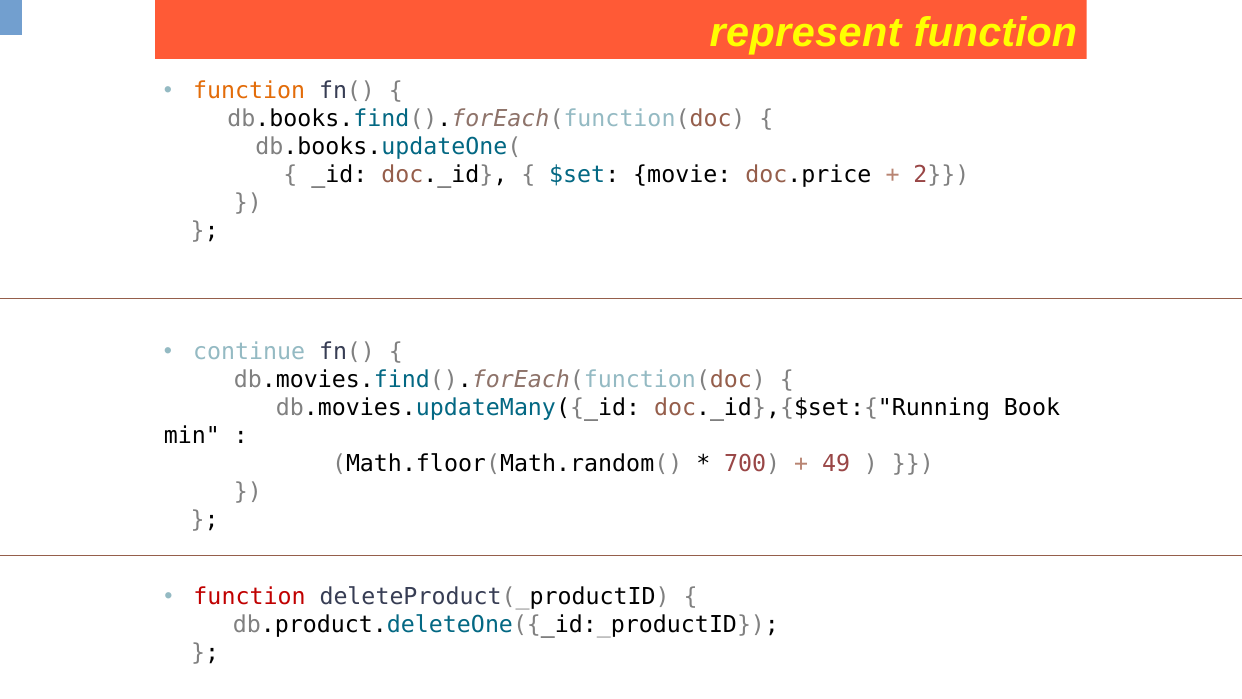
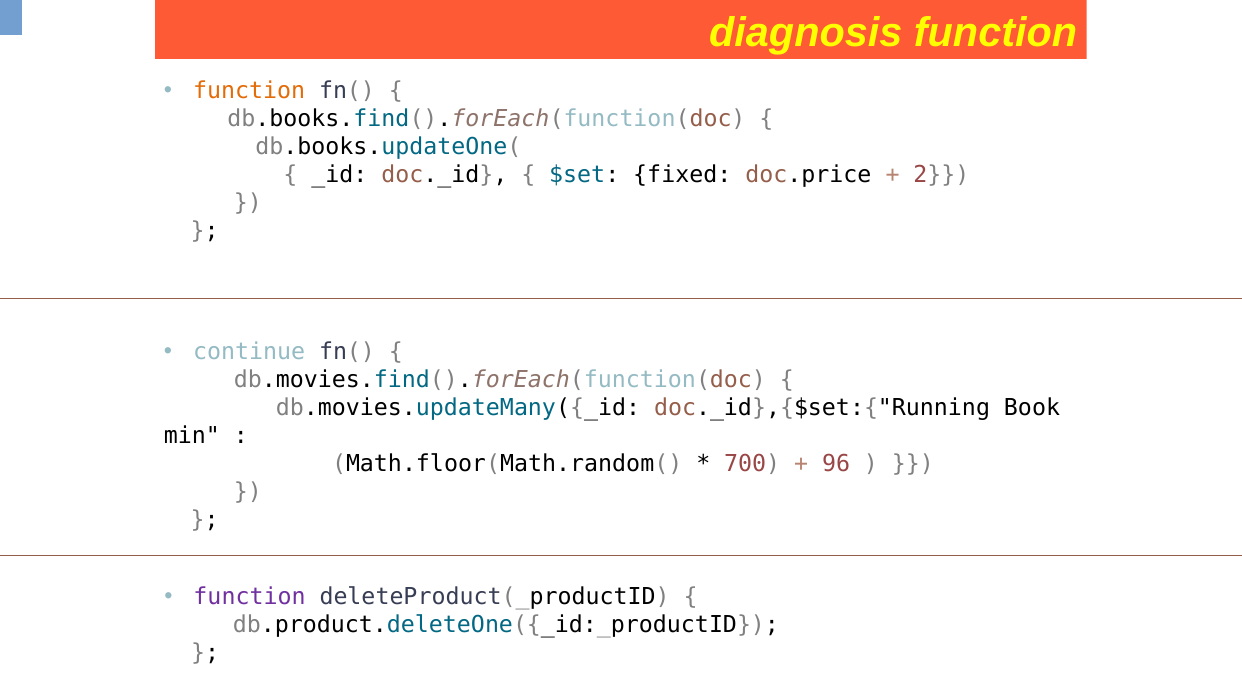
represent: represent -> diagnosis (806, 32)
movie: movie -> fixed (682, 174)
49: 49 -> 96 (836, 464)
function colour: red -> purple (250, 597)
